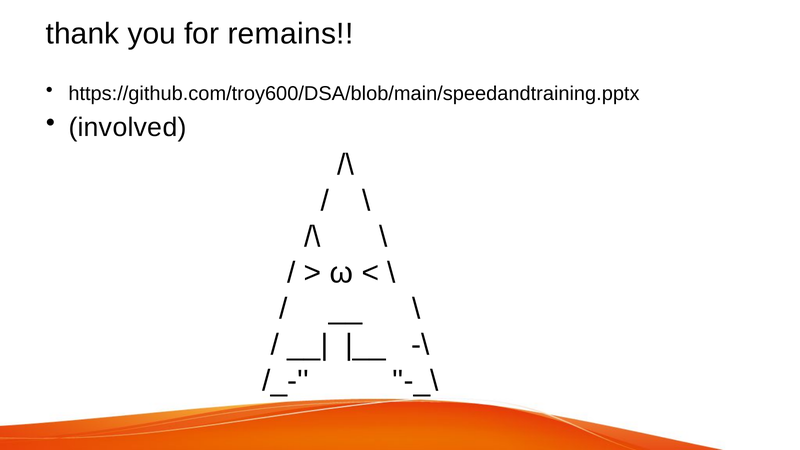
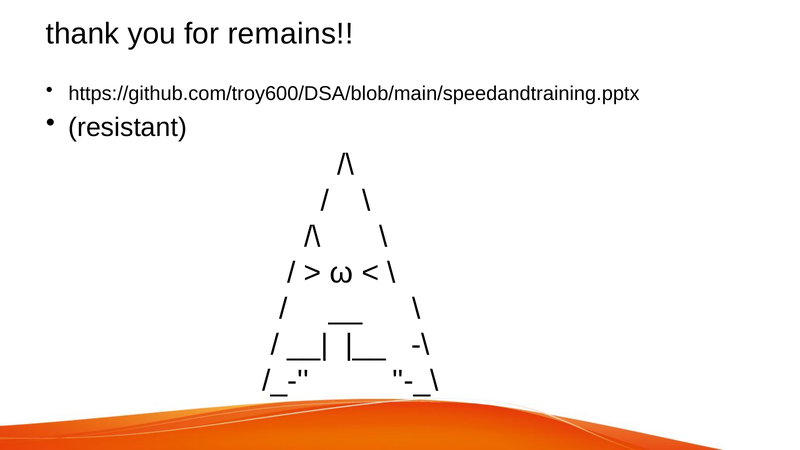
involved: involved -> resistant (128, 127)
